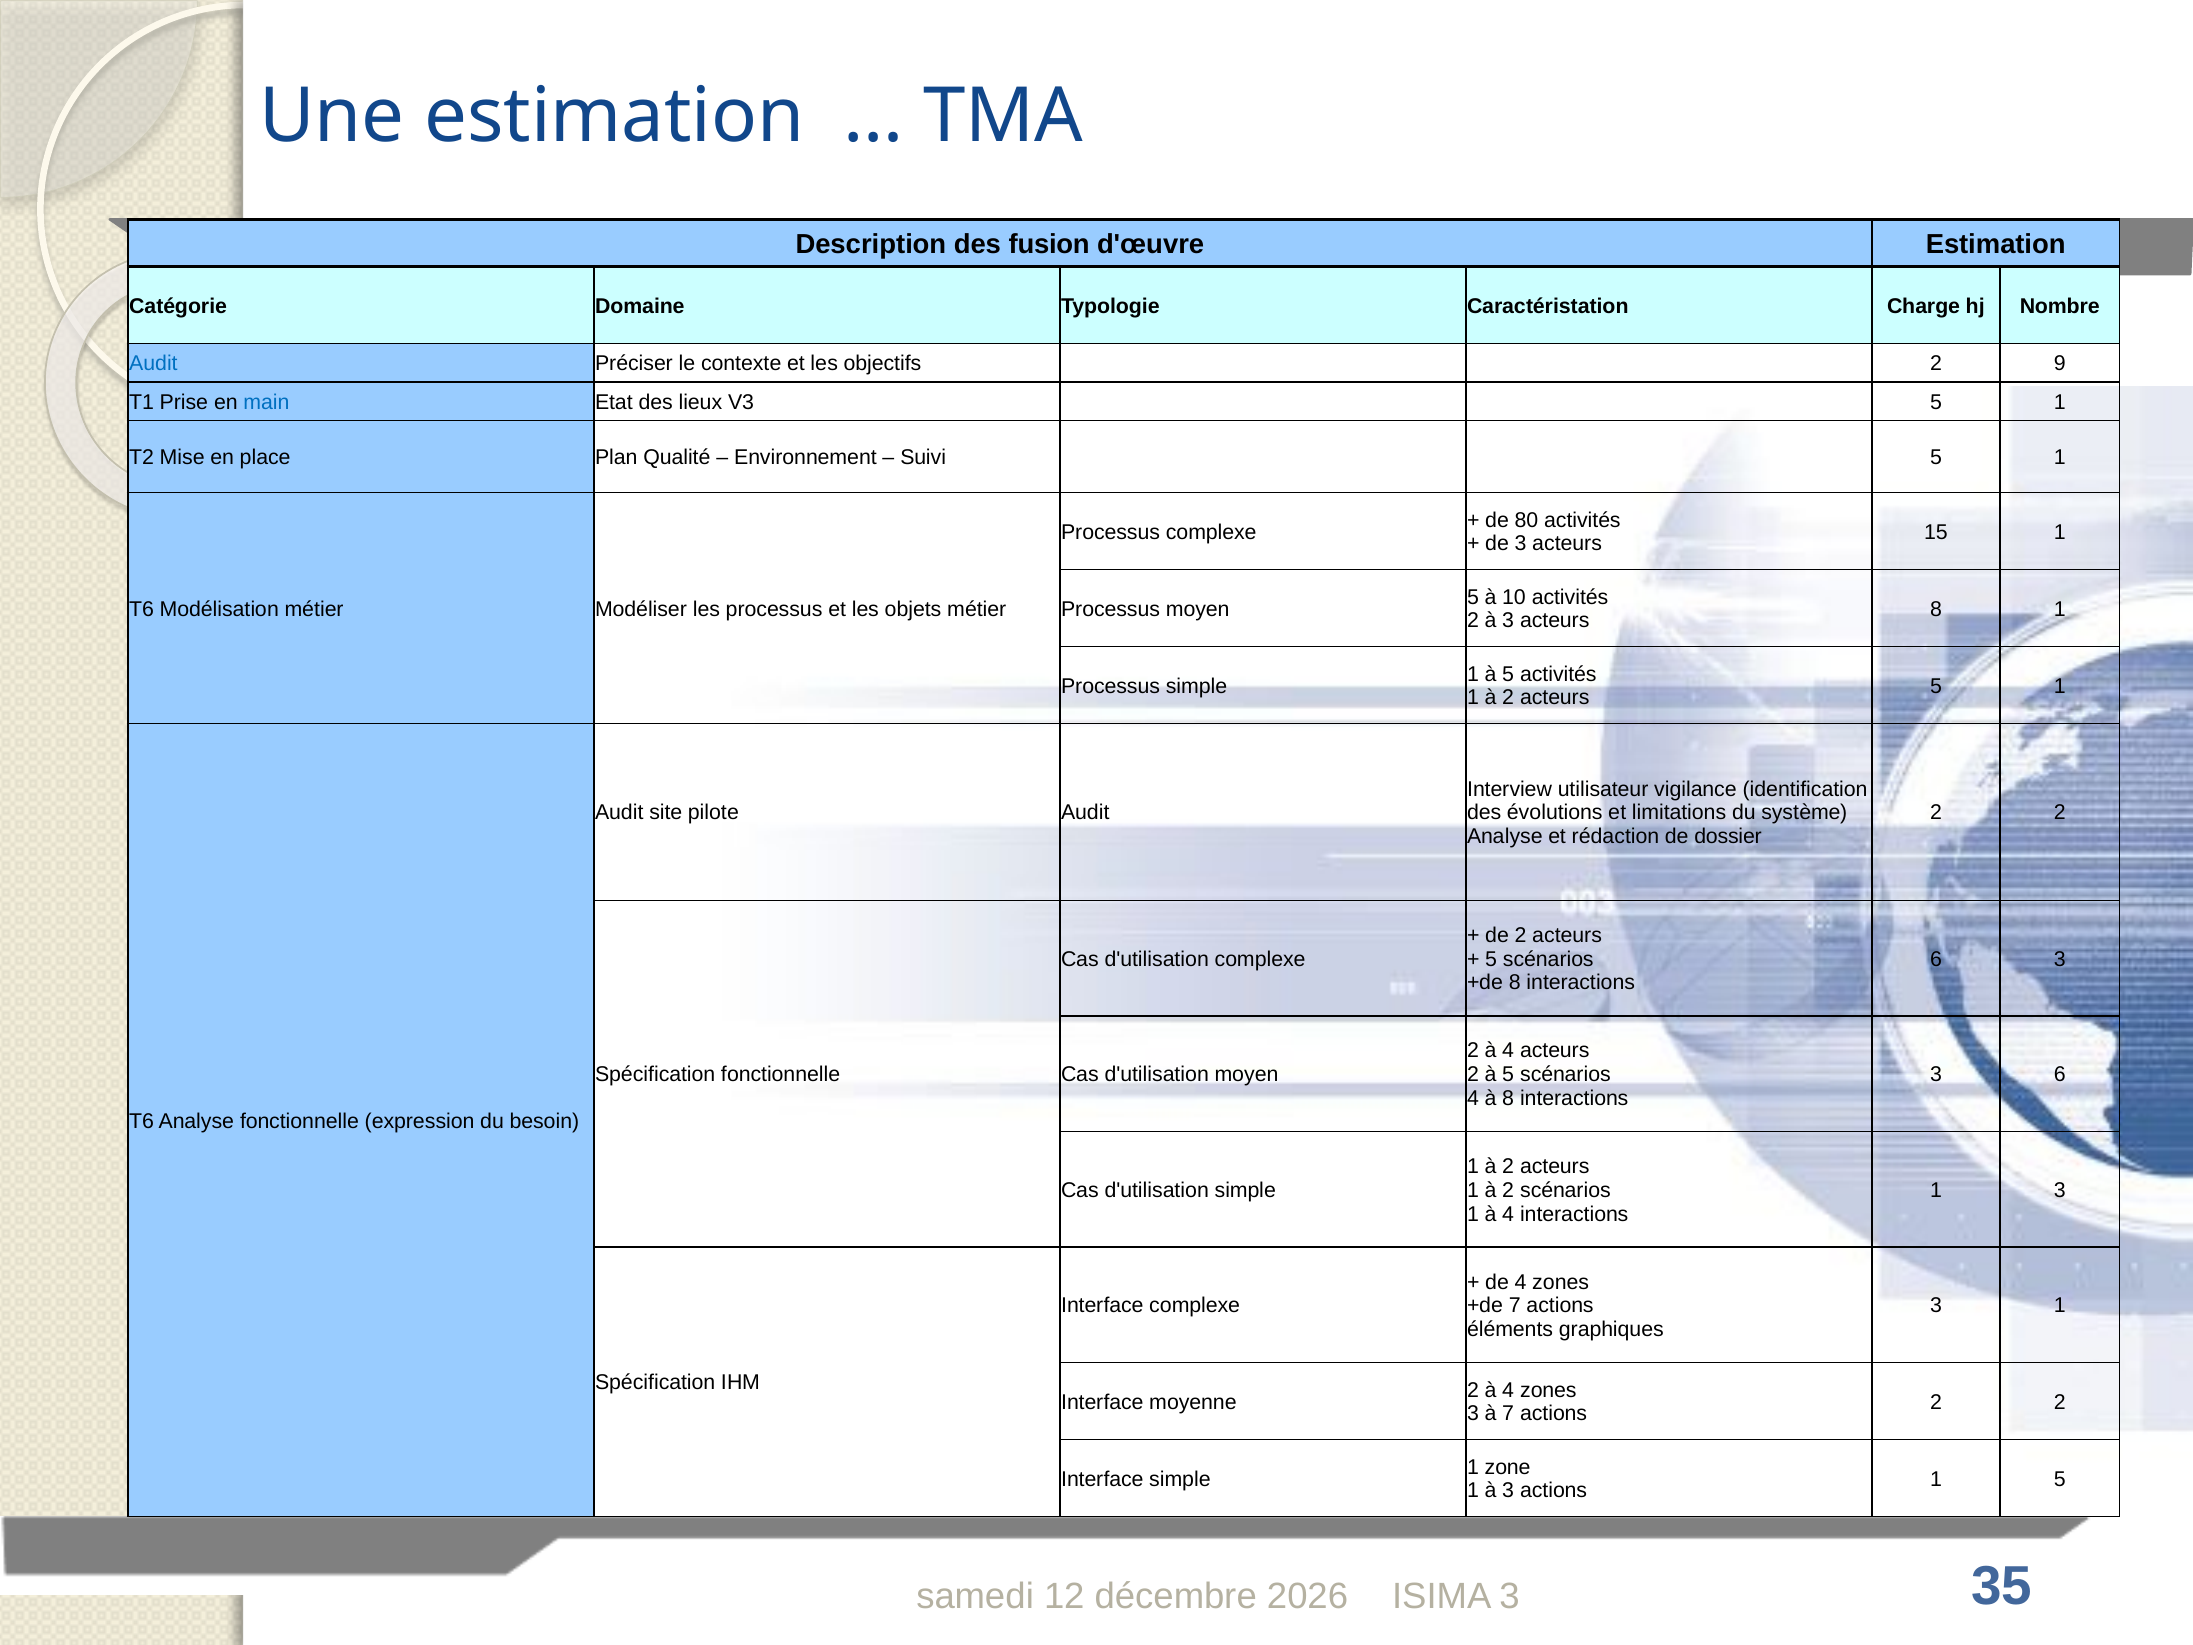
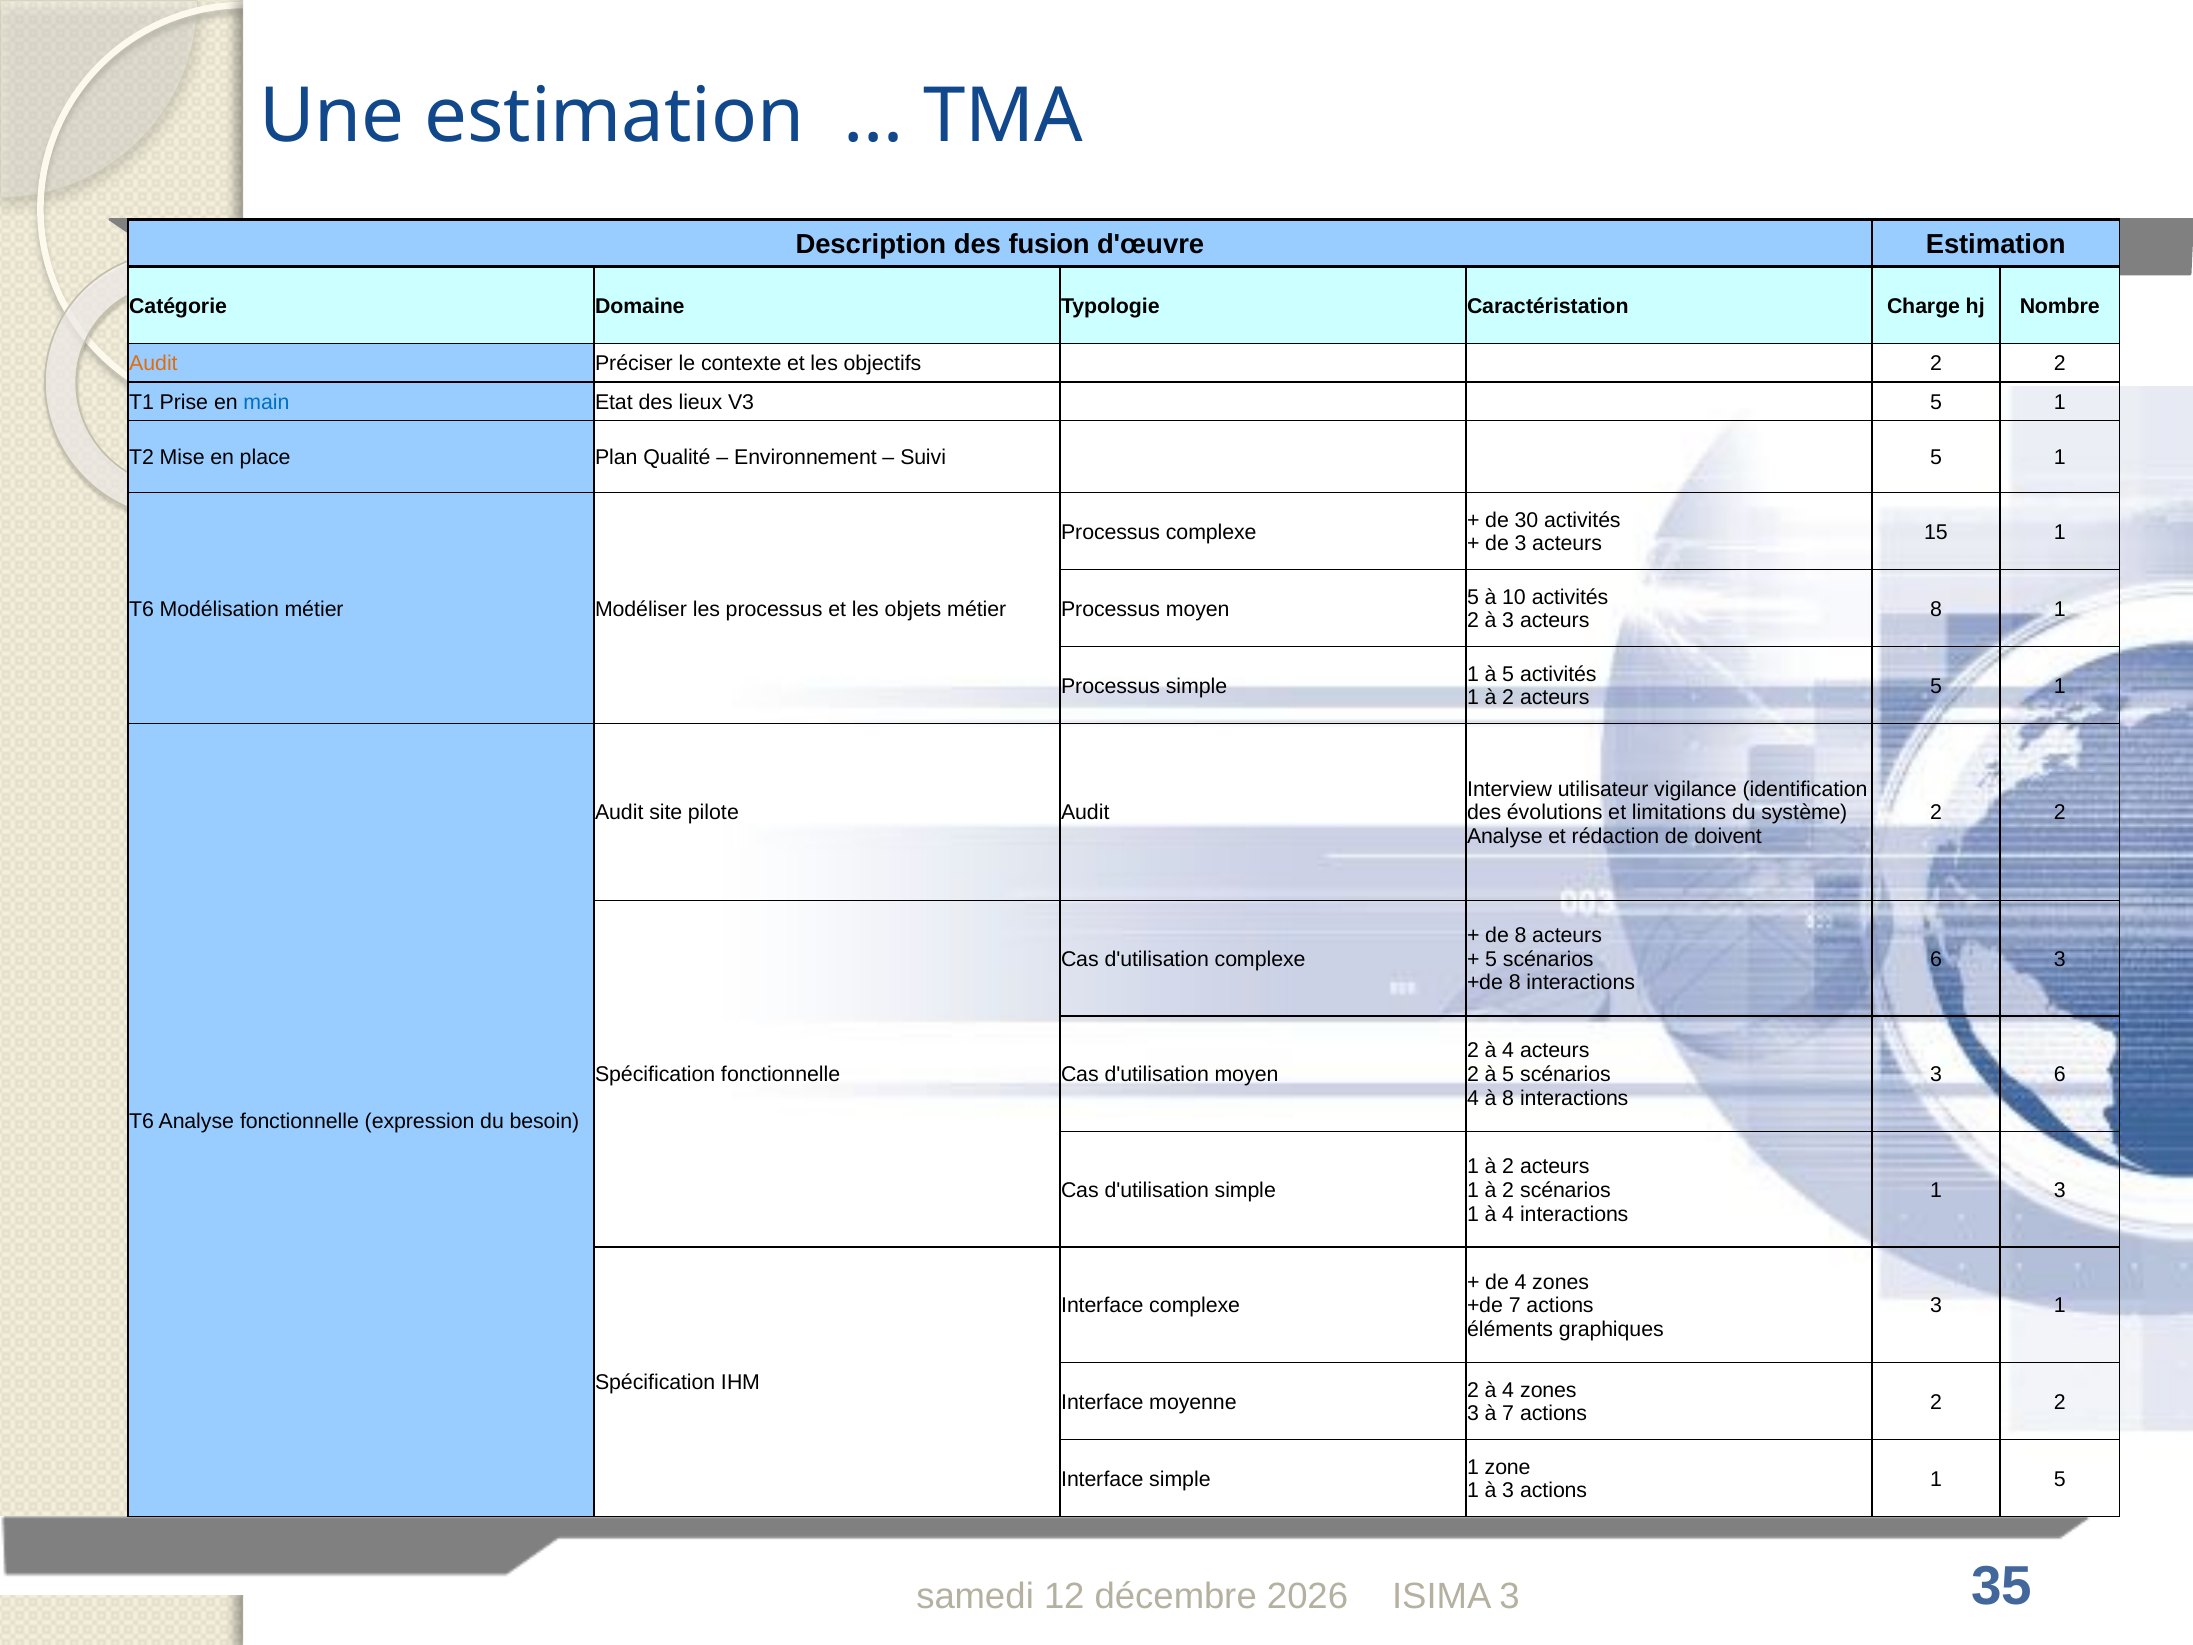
Audit colour: blue -> orange (153, 364)
objectifs 2 9: 9 -> 2 (2060, 364)
80: 80 -> 30 (1526, 520)
dossier: dossier -> doivent (1728, 837)
de 2: 2 -> 8 (1521, 935)
